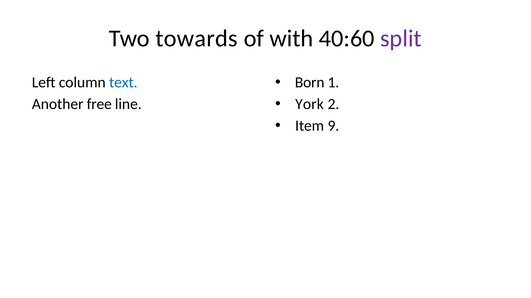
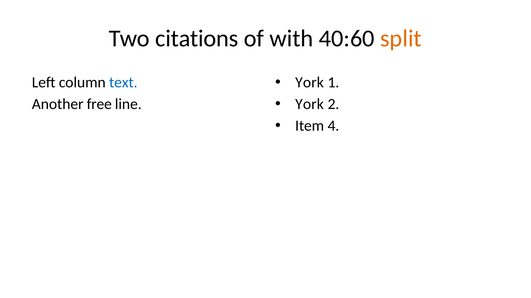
towards: towards -> citations (197, 39)
split colour: purple -> orange (401, 39)
Born: Born -> York (310, 83)
9: 9 -> 4 (333, 126)
